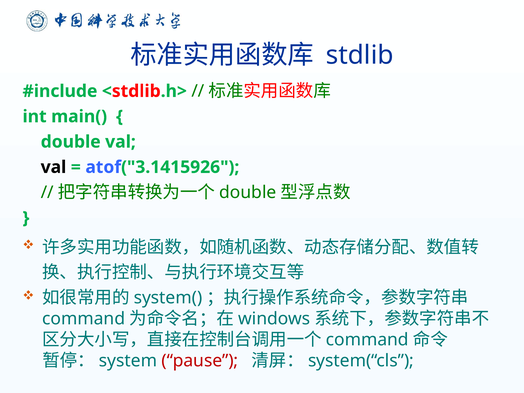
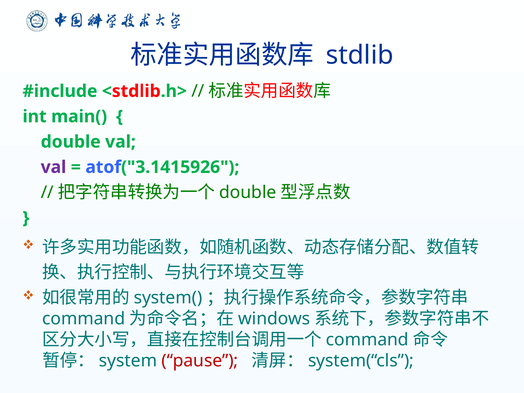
val colour: black -> purple (54, 167)
